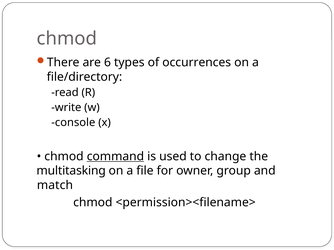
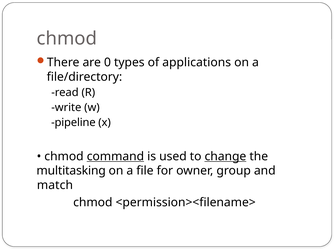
6: 6 -> 0 (107, 63)
occurrences: occurrences -> applications (197, 63)
console: console -> pipeline (73, 123)
change underline: none -> present (225, 157)
